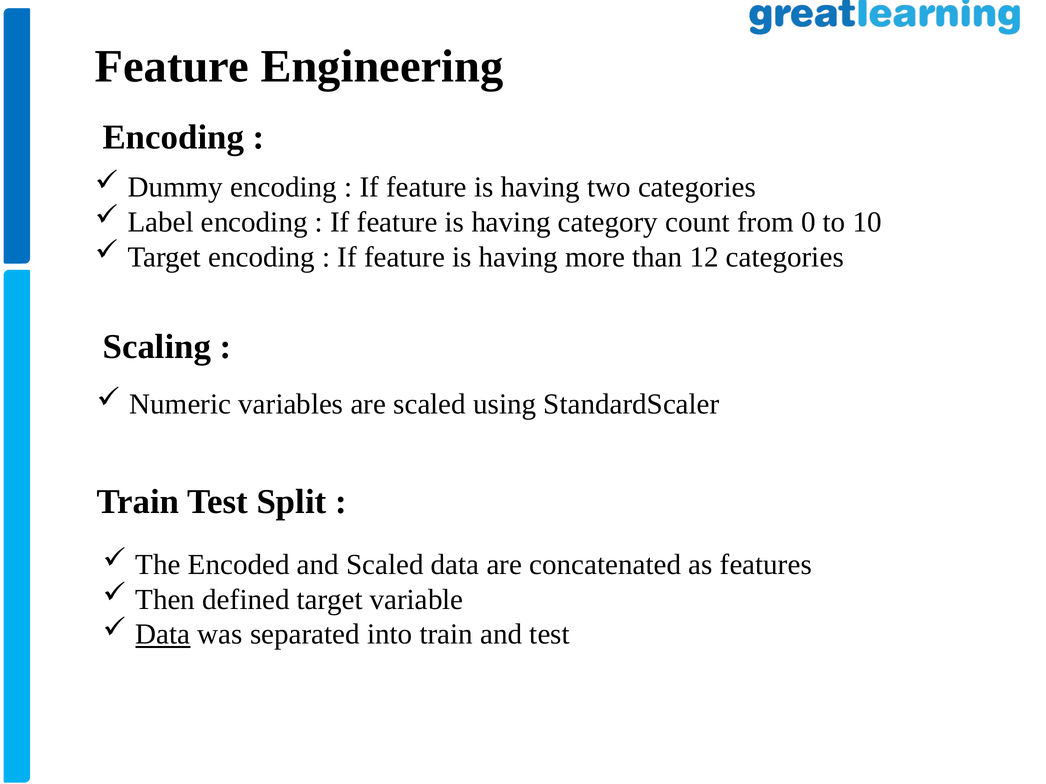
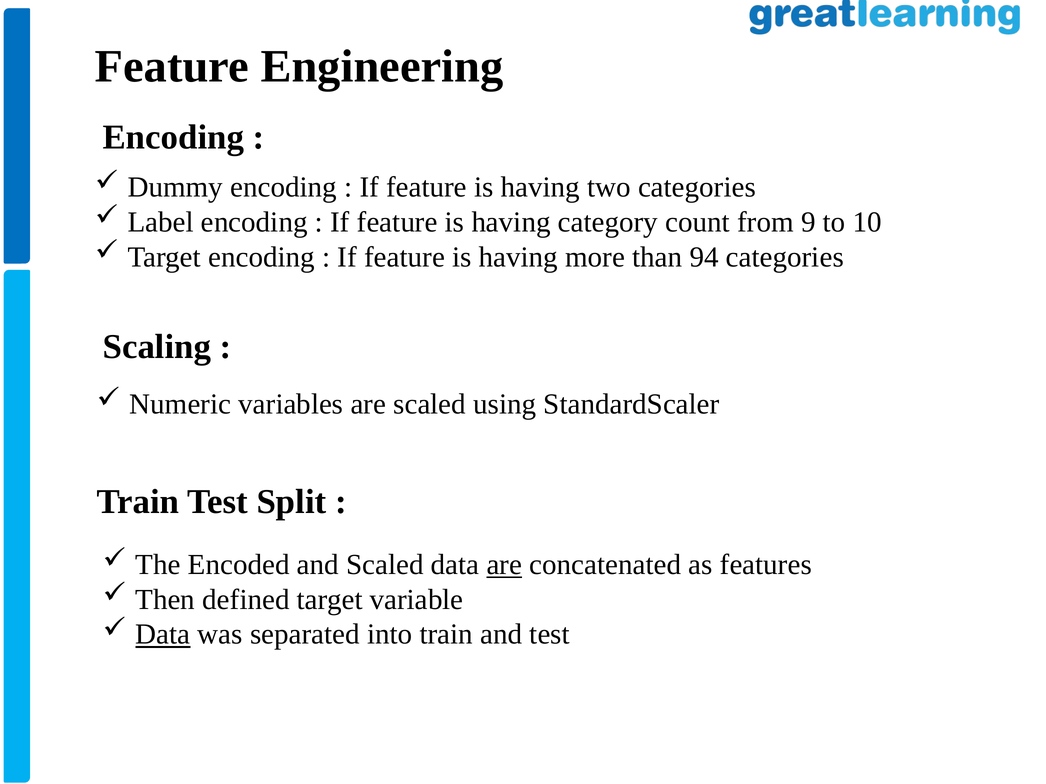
0: 0 -> 9 (808, 222)
12: 12 -> 94 (704, 257)
are underline: none -> present (504, 565)
